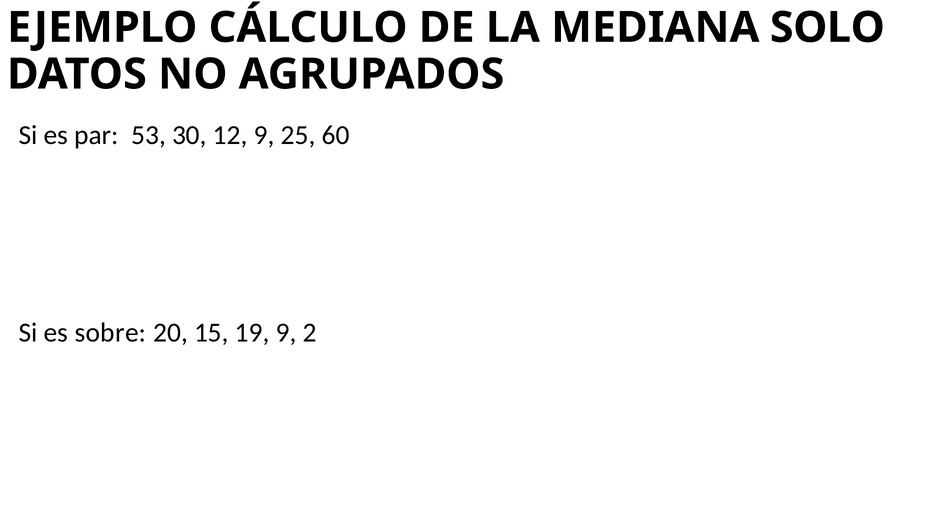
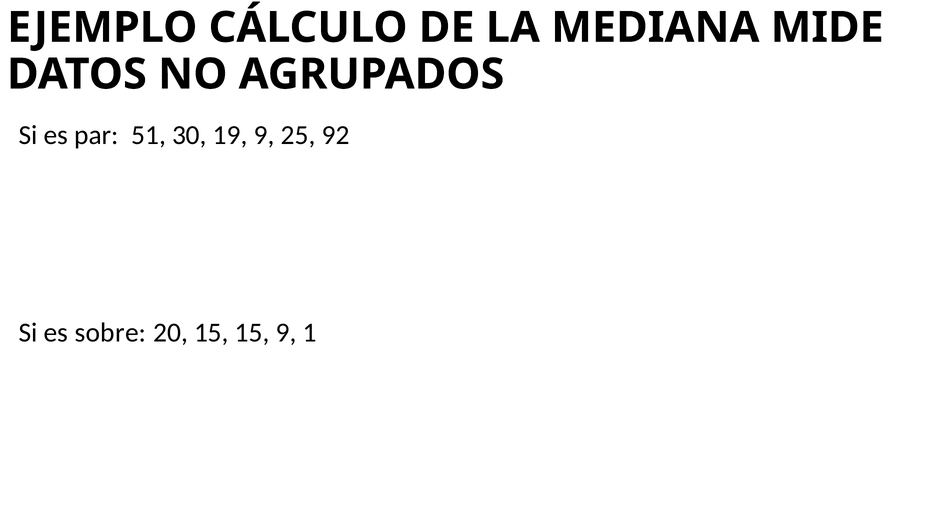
SOLO: SOLO -> MIDE (827, 28)
53: 53 -> 51 (149, 135)
12: 12 -> 19 (230, 135)
60: 60 -> 92 (336, 135)
15 19: 19 -> 15 (252, 333)
2: 2 -> 1 (310, 333)
